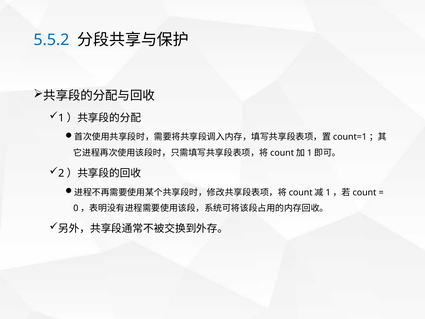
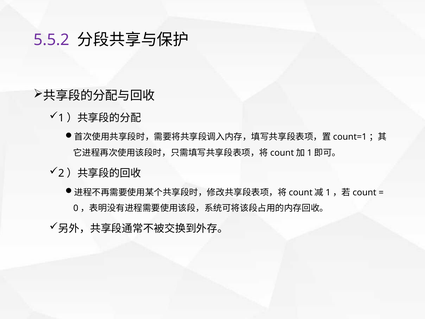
5.5.2 colour: blue -> purple (51, 40)
